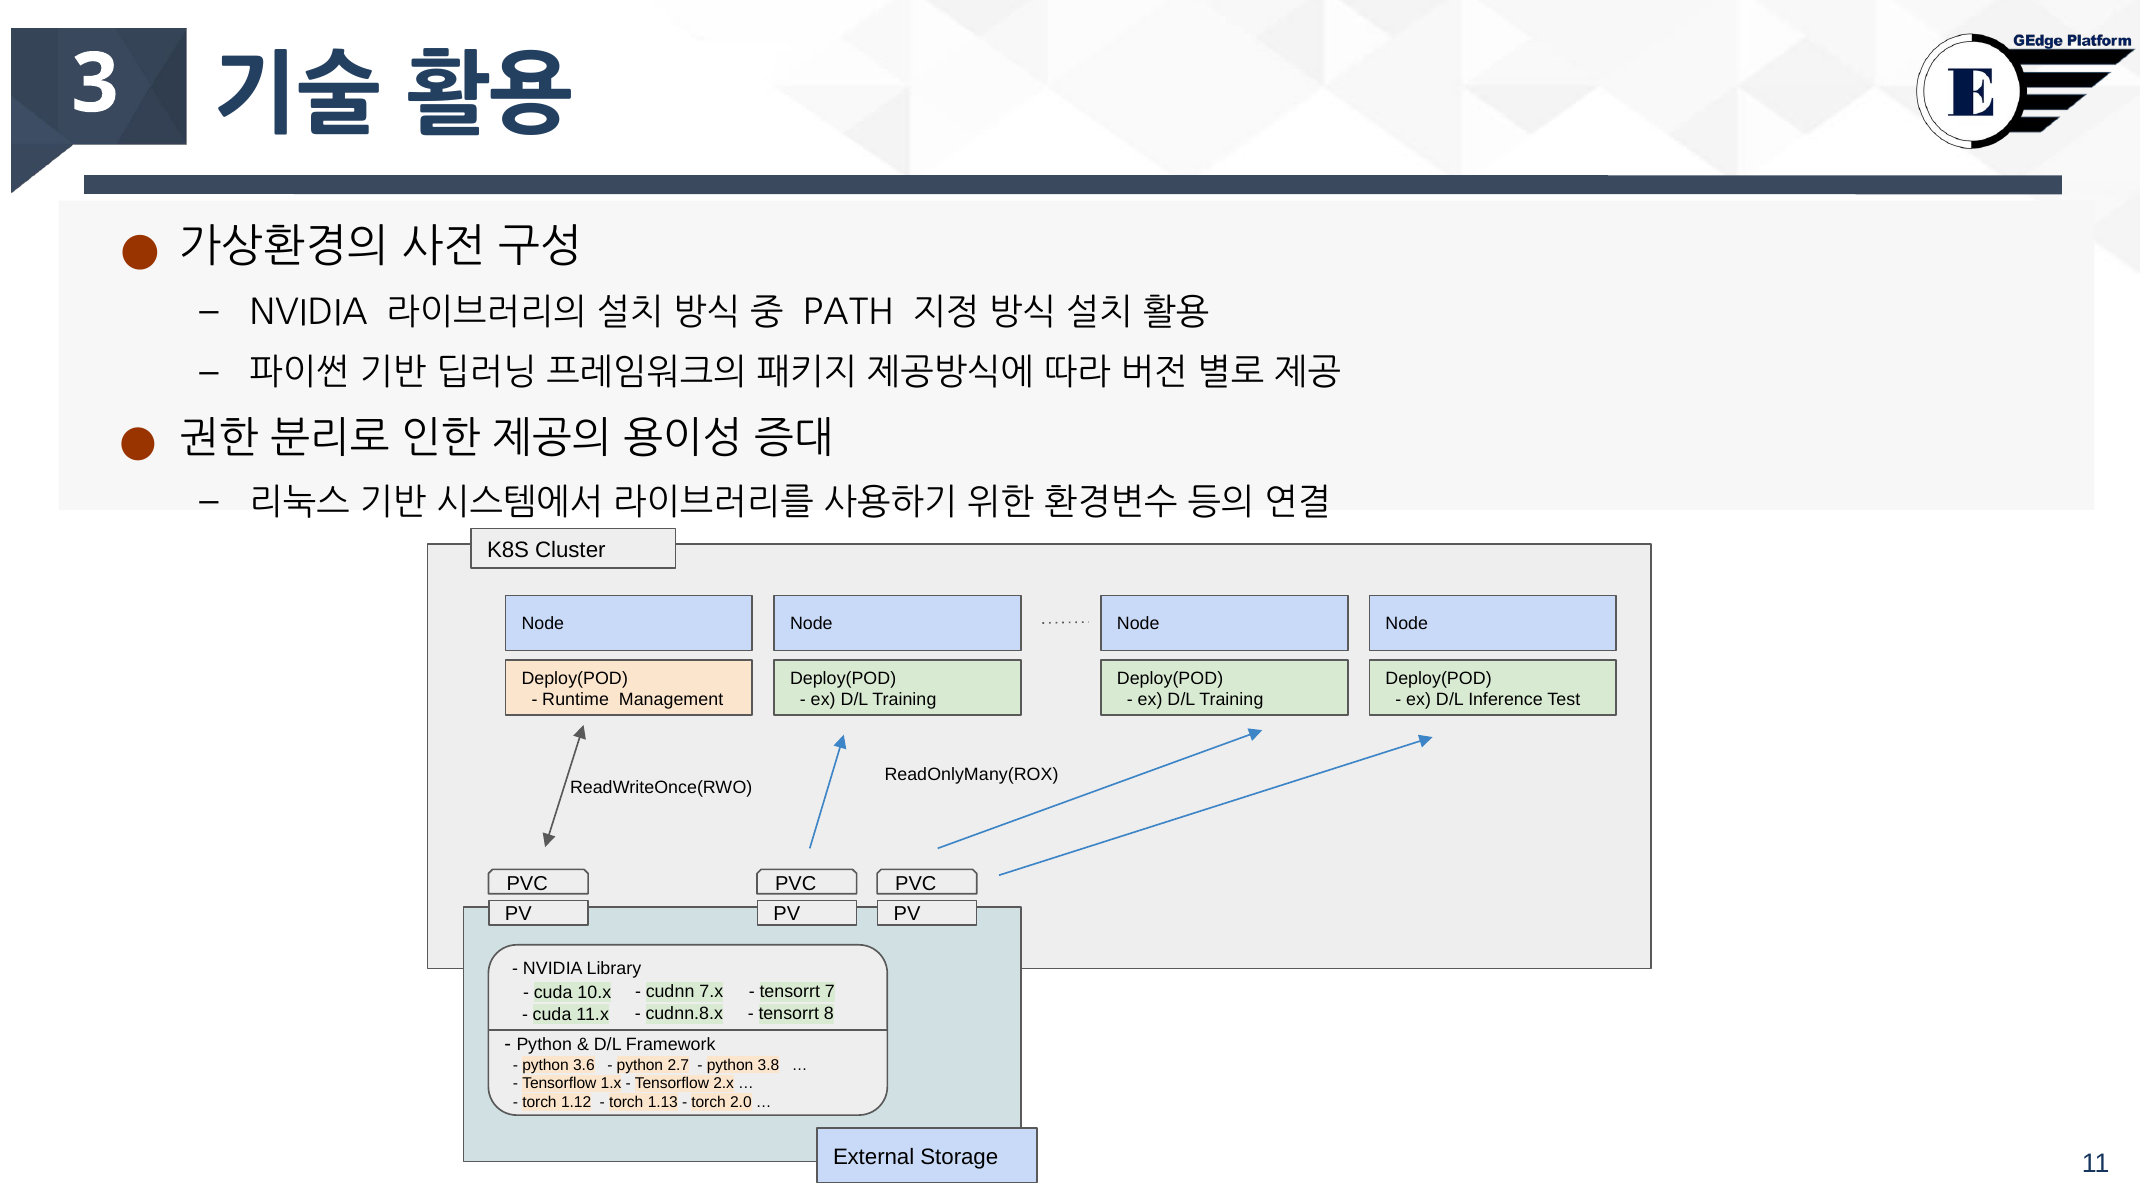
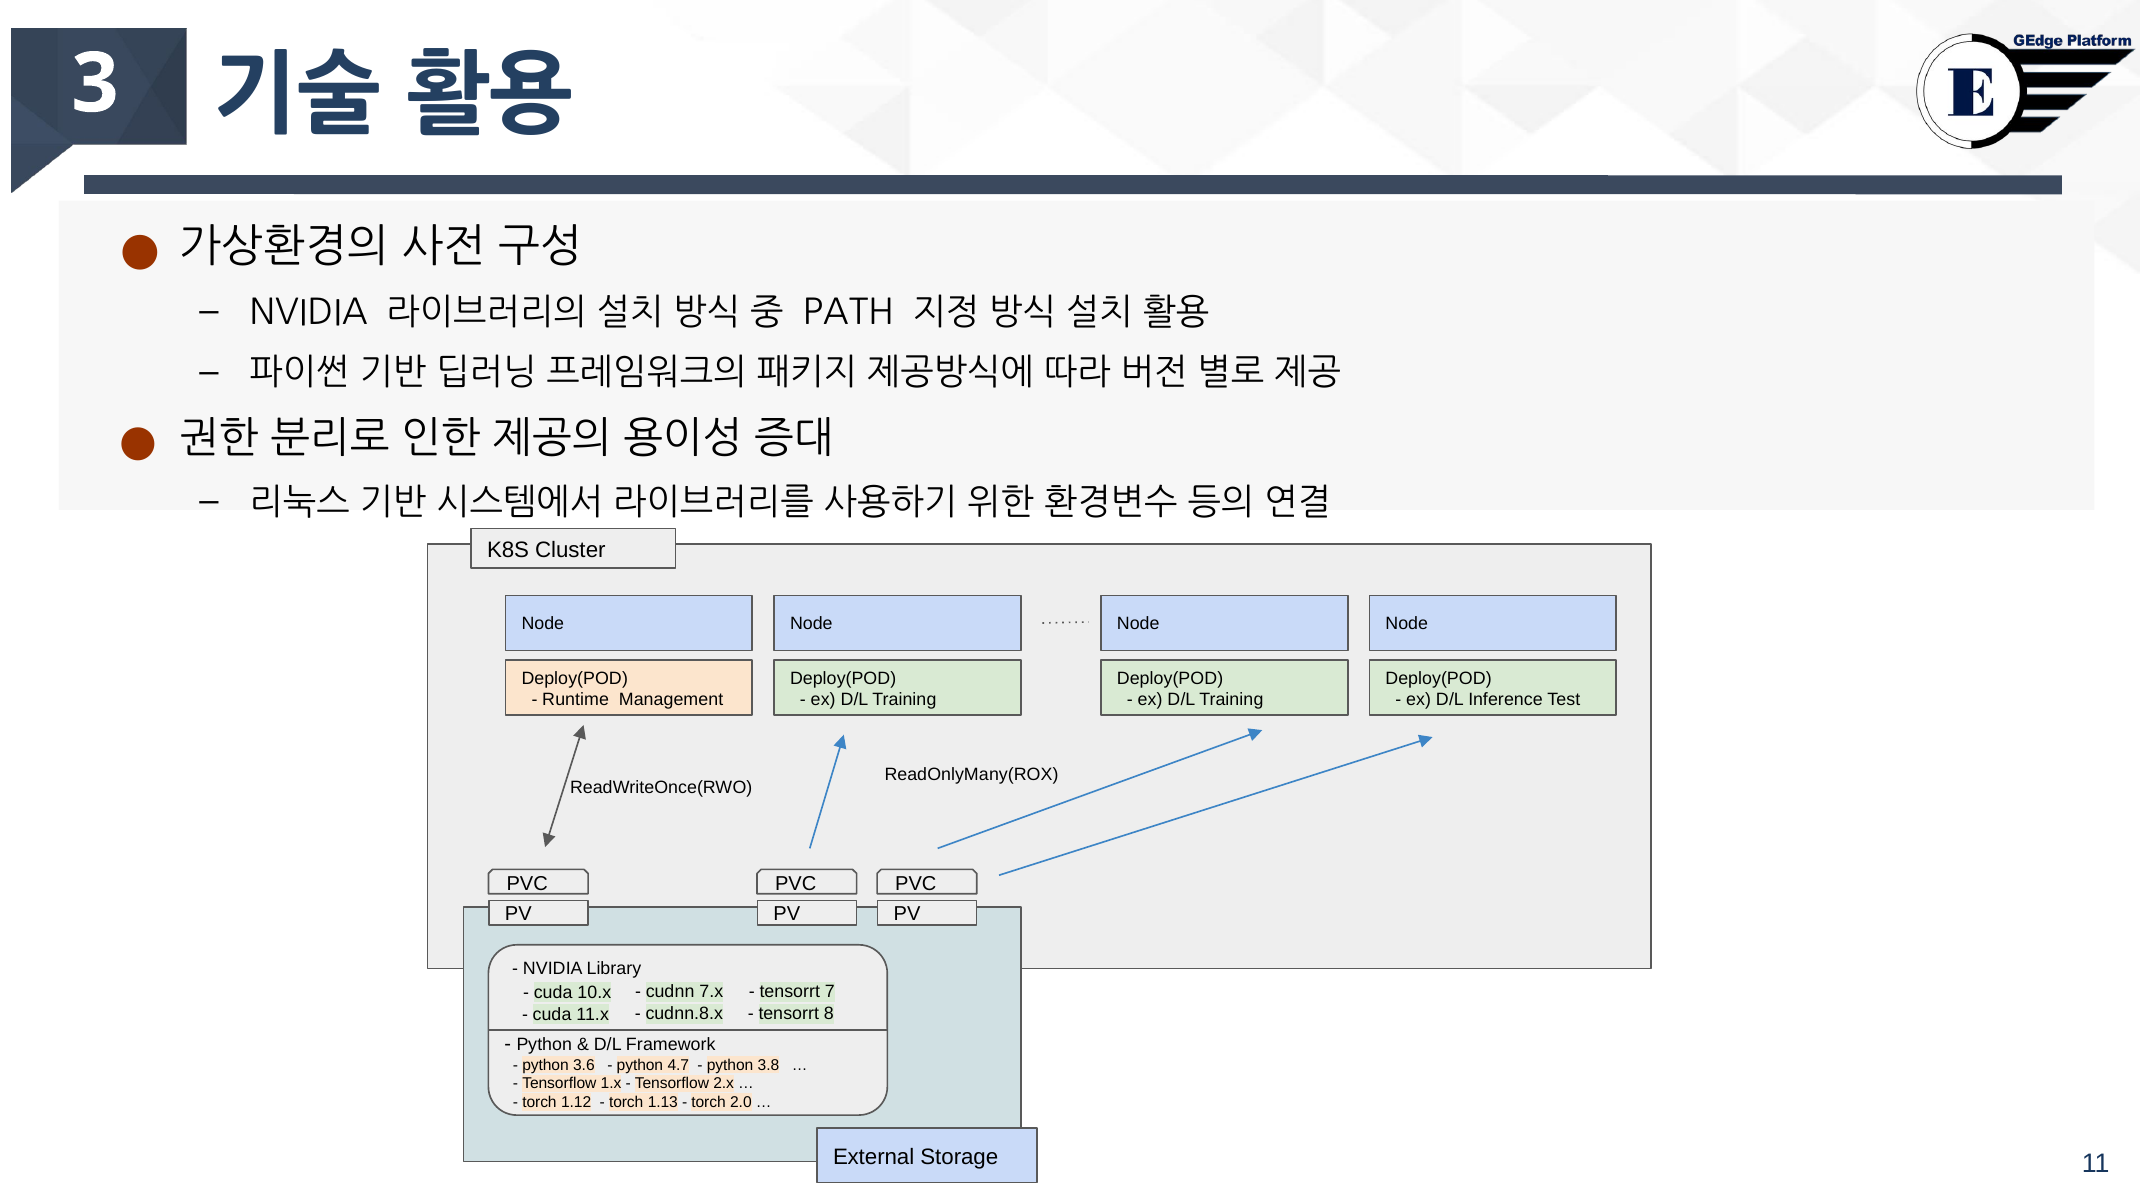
2.7: 2.7 -> 4.7 (678, 1065)
